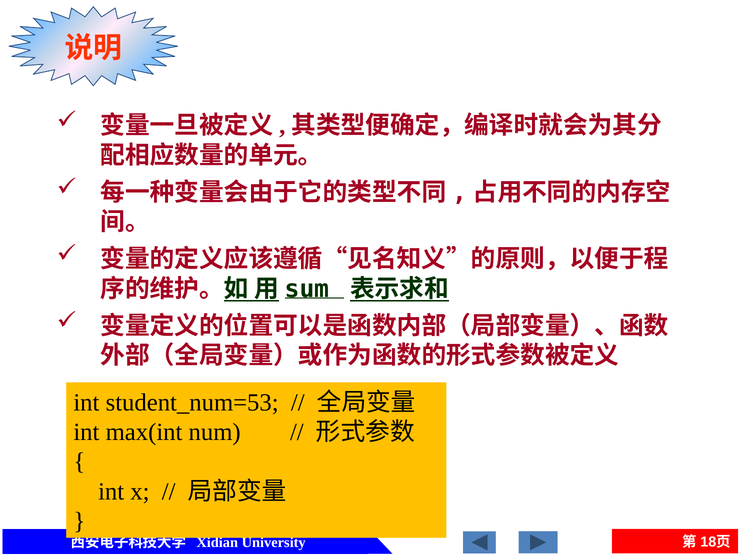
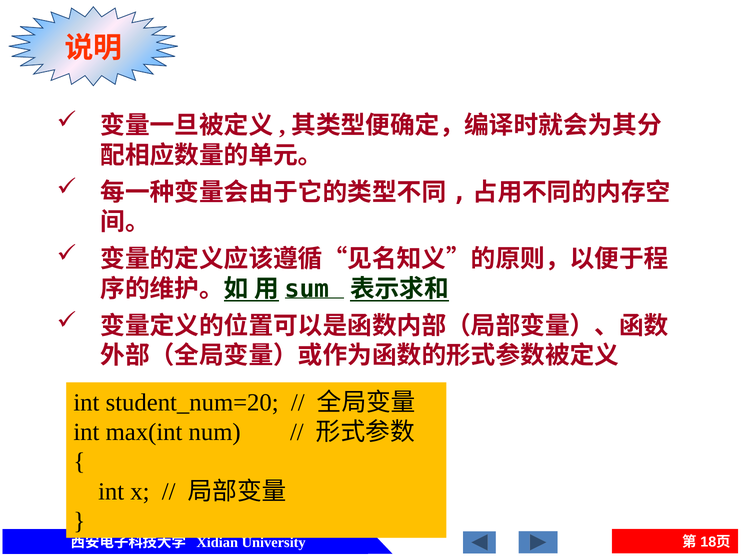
student_num=53: student_num=53 -> student_num=20 (192, 402)
